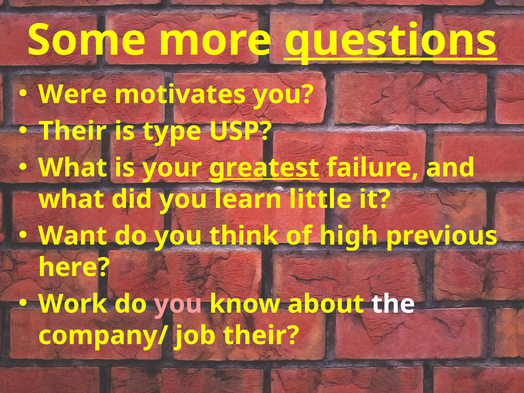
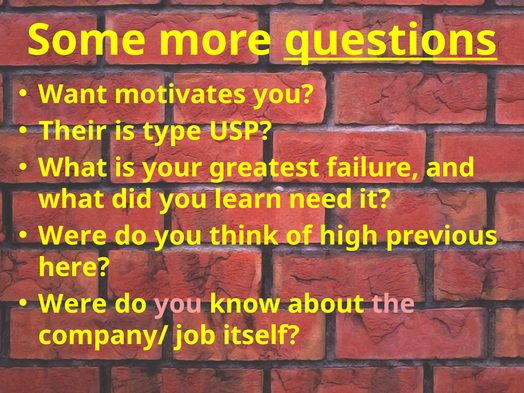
Were: Were -> Want (73, 94)
greatest underline: present -> none (264, 168)
little: little -> need (321, 199)
Want: Want -> Were (73, 236)
Work: Work -> Were (73, 304)
the colour: white -> pink (393, 304)
job their: their -> itself (261, 335)
